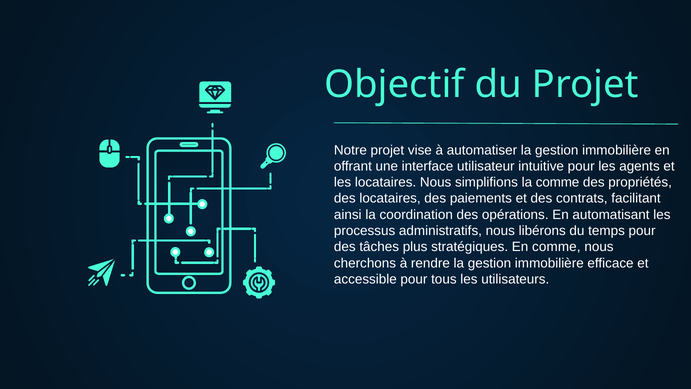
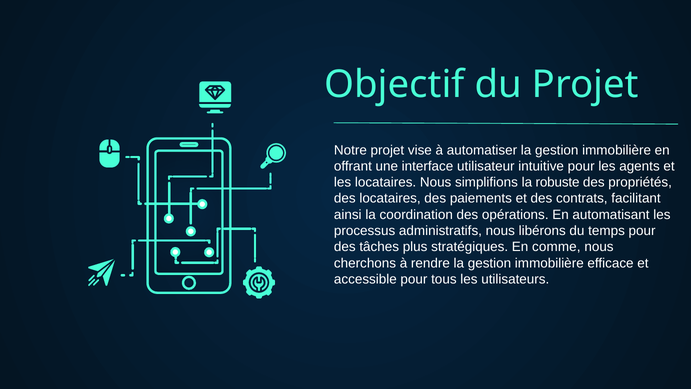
la comme: comme -> robuste (558, 182)
